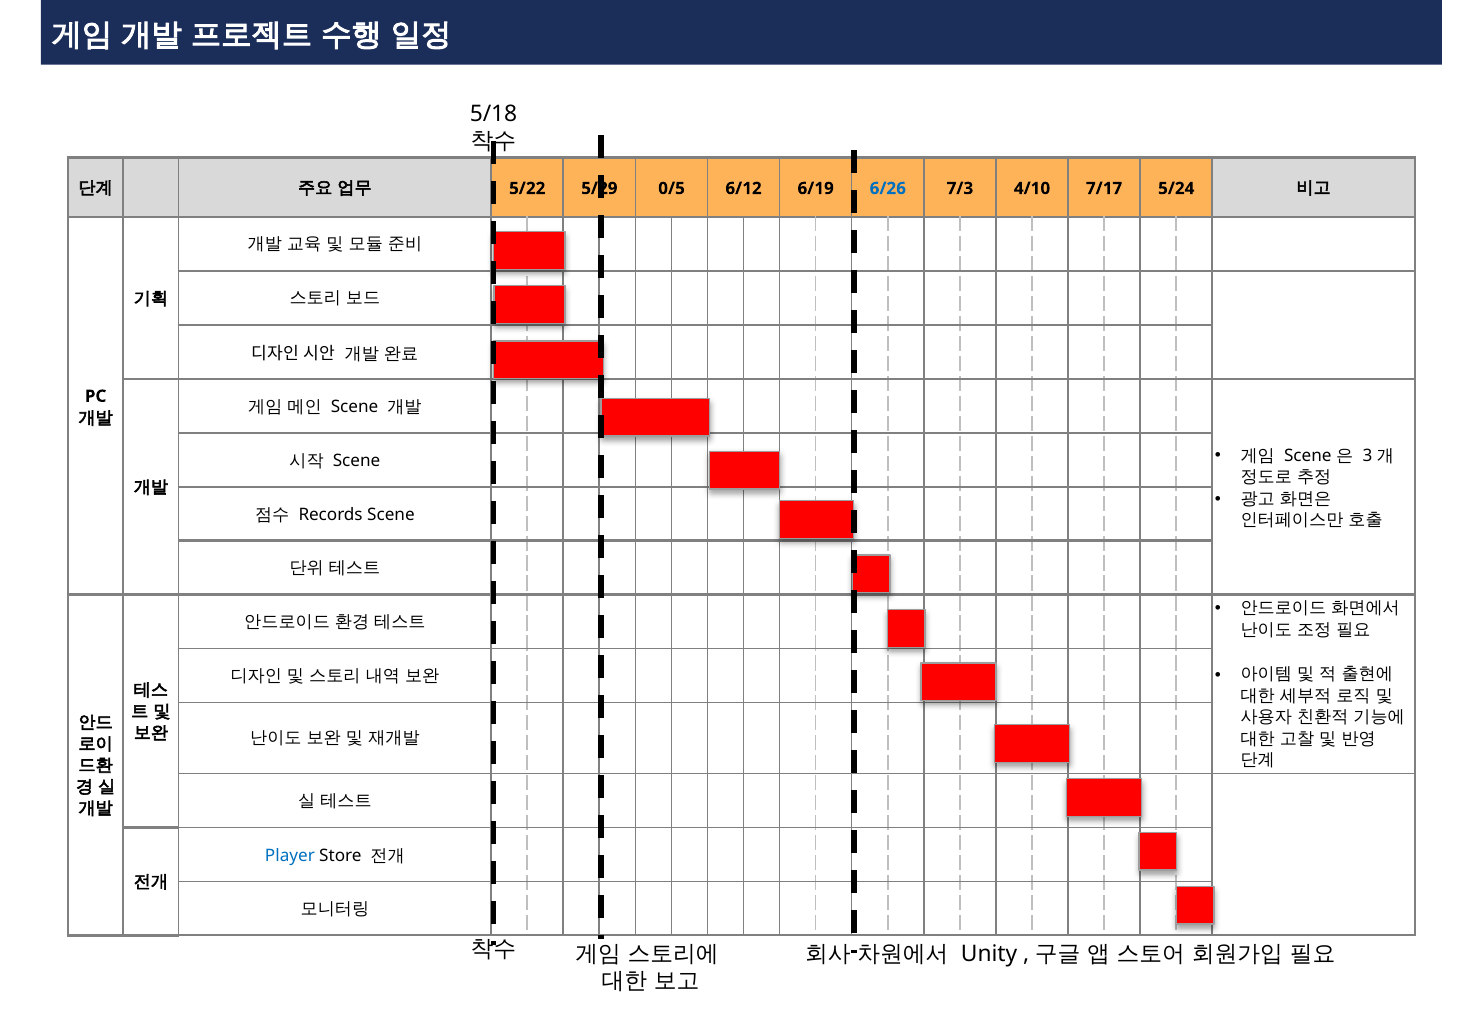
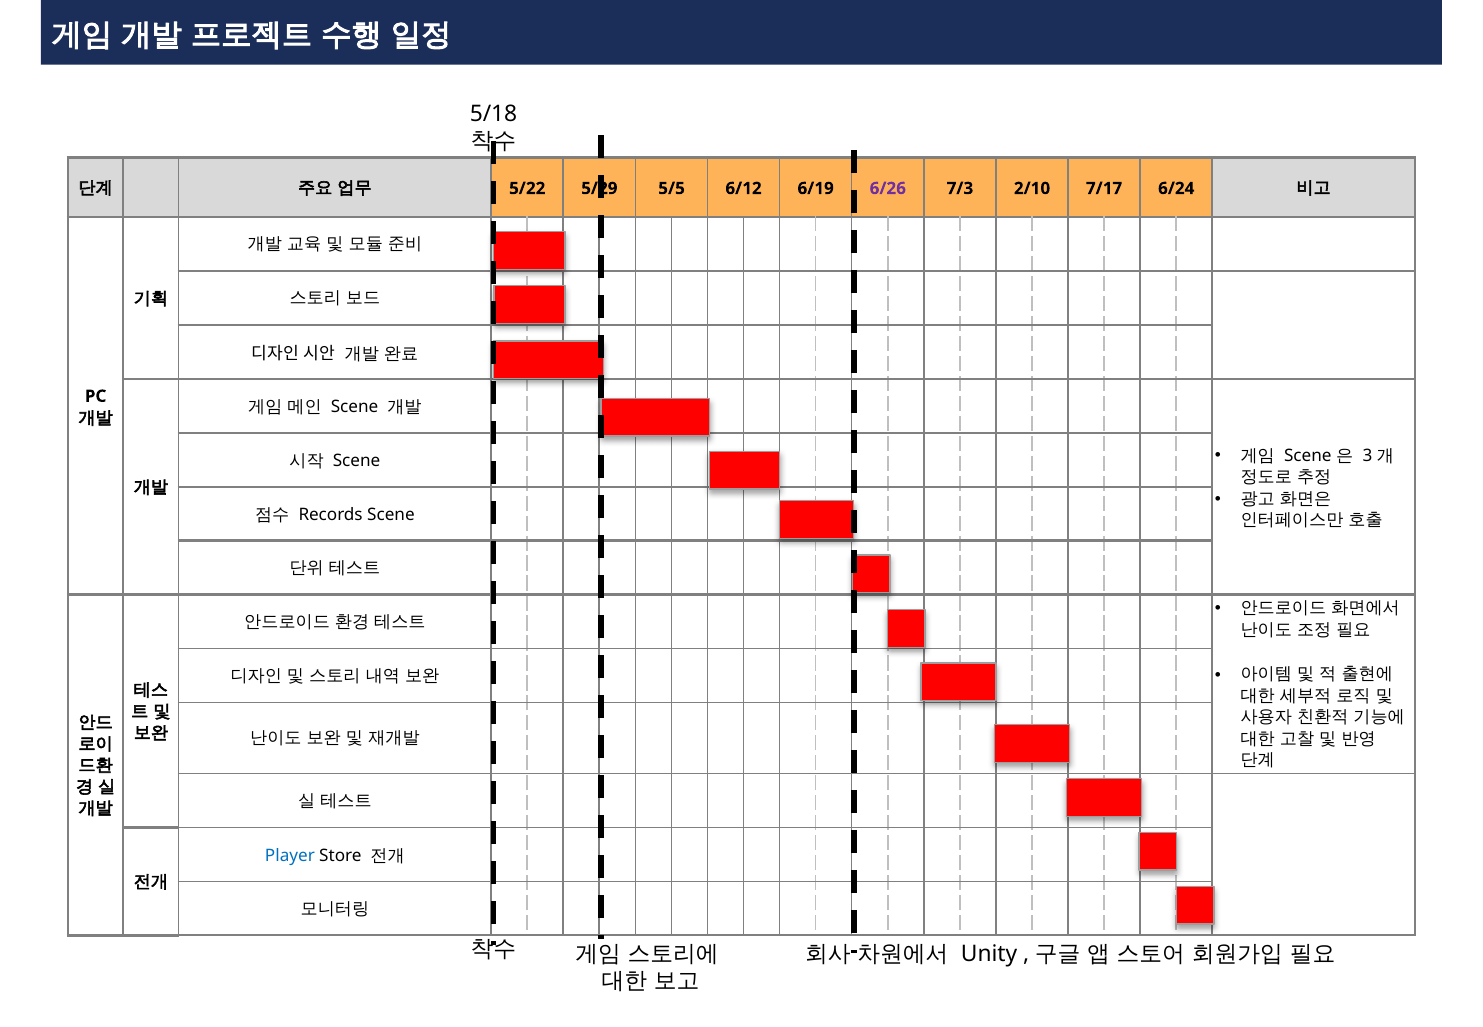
0/5: 0/5 -> 5/5 (672, 188)
6/26 colour: blue -> purple (888, 188)
4/10: 4/10 -> 2/10 (1032, 188)
5/24: 5/24 -> 6/24 (1176, 188)
